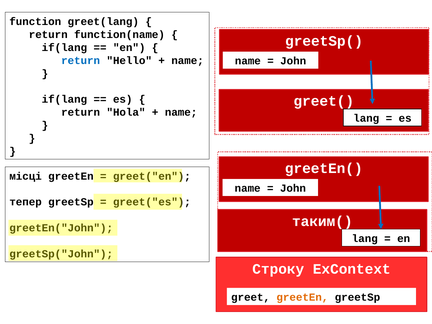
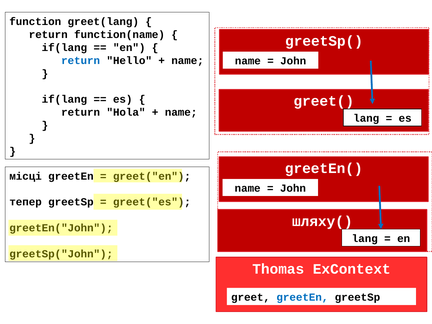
таким(: таким( -> шляху( (322, 221)
Строку: Строку -> Thomas (278, 269)
greetEn colour: orange -> blue (302, 297)
